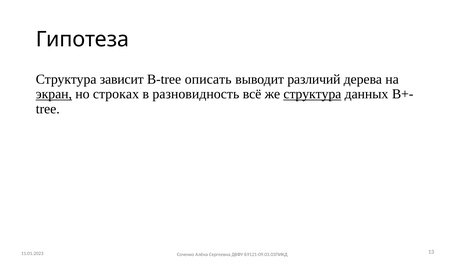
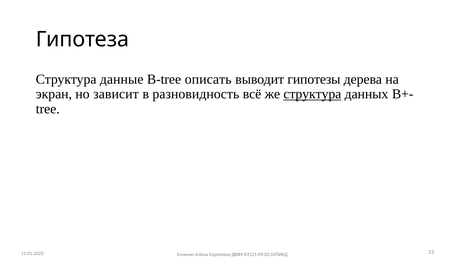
зависит: зависит -> данные (122, 79)
различий: различий -> гипотезы (314, 79)
экран underline: present -> none (54, 94)
строках: строках -> зависит (116, 94)
